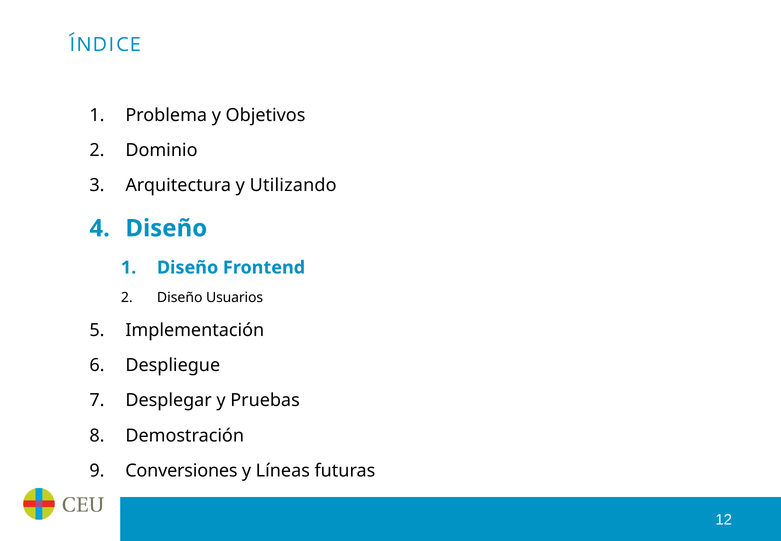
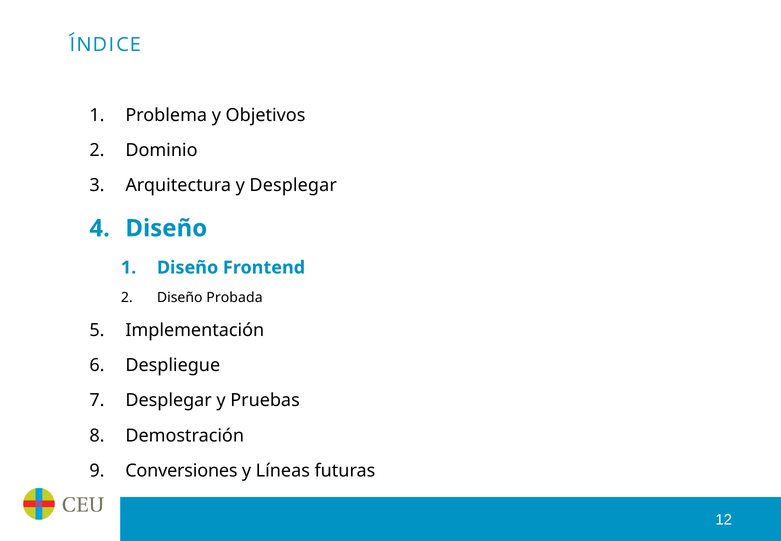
y Utilizando: Utilizando -> Desplegar (293, 185)
Usuarios: Usuarios -> Probada (234, 297)
